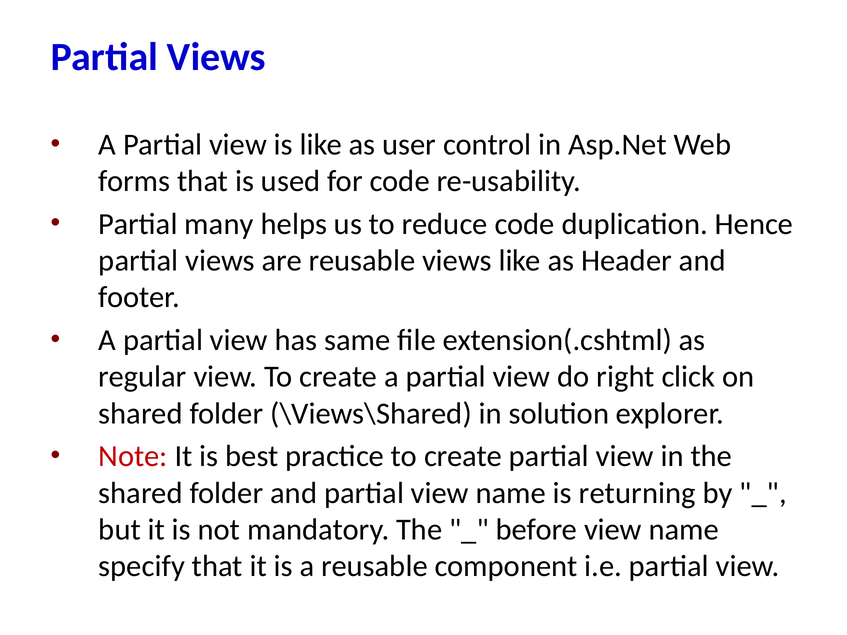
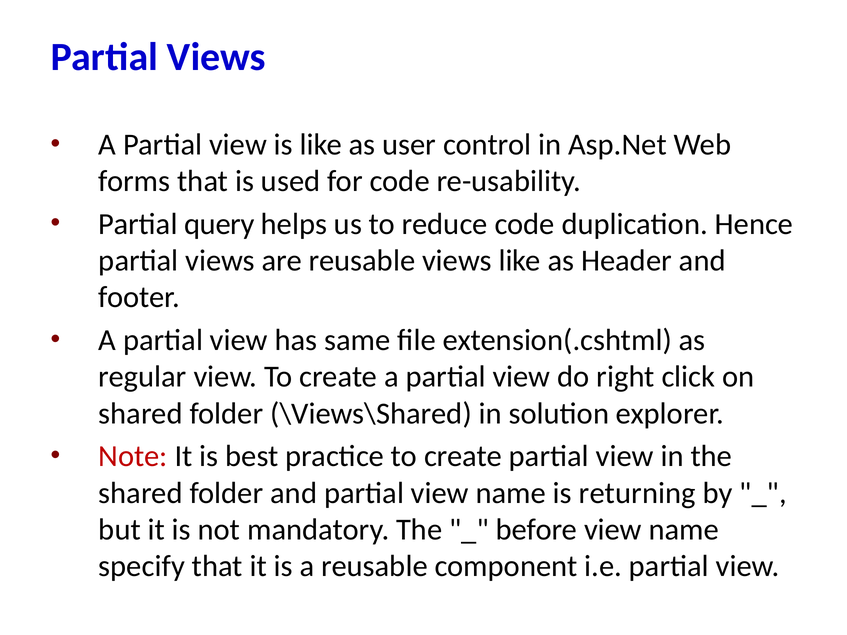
many: many -> query (219, 224)
